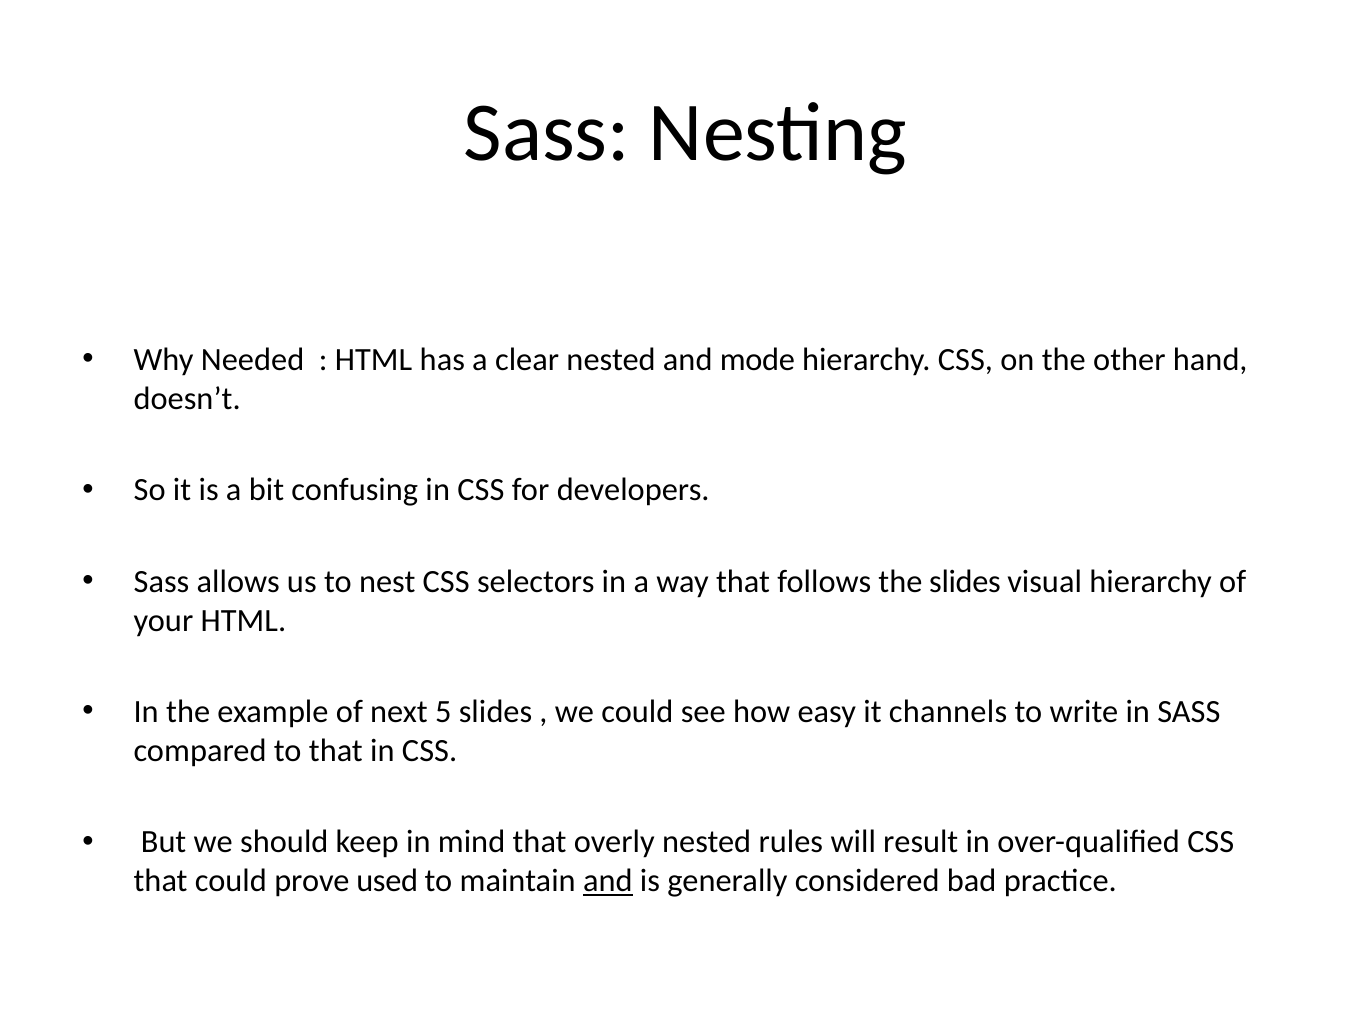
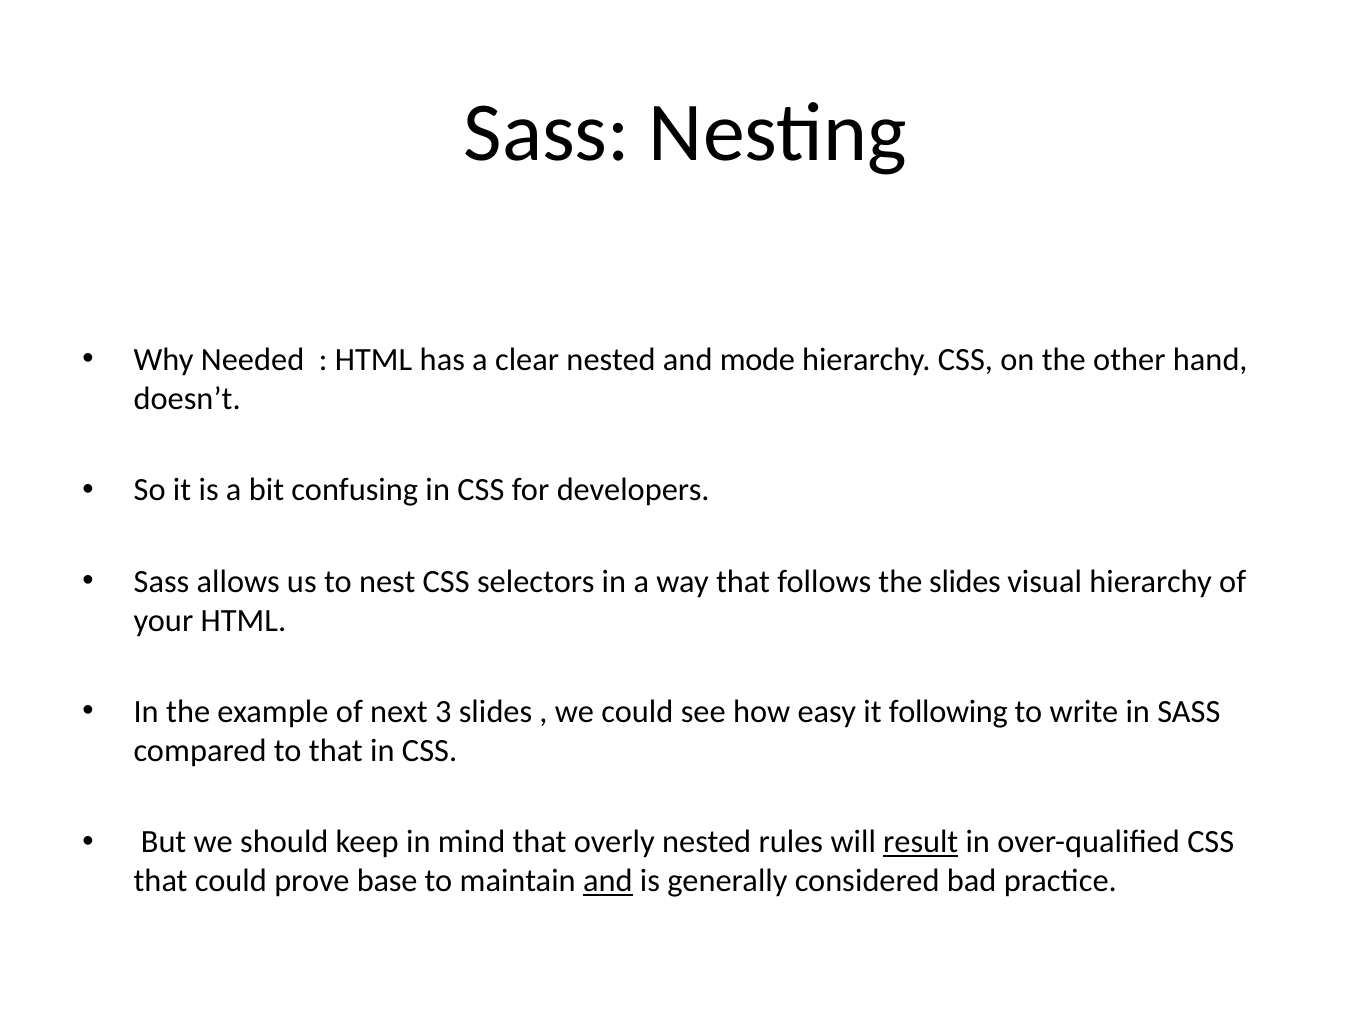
5: 5 -> 3 (443, 712)
channels: channels -> following (948, 712)
result underline: none -> present (921, 842)
used: used -> base (387, 881)
